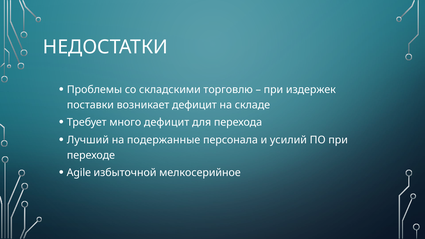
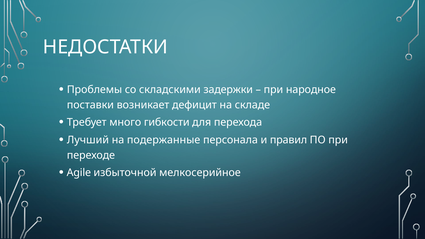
торговлю: торговлю -> задержки (228, 90)
издержек: издержек -> народное (311, 90)
много дефицит: дефицит -> гибкости (167, 122)
усилий: усилий -> правил (289, 140)
